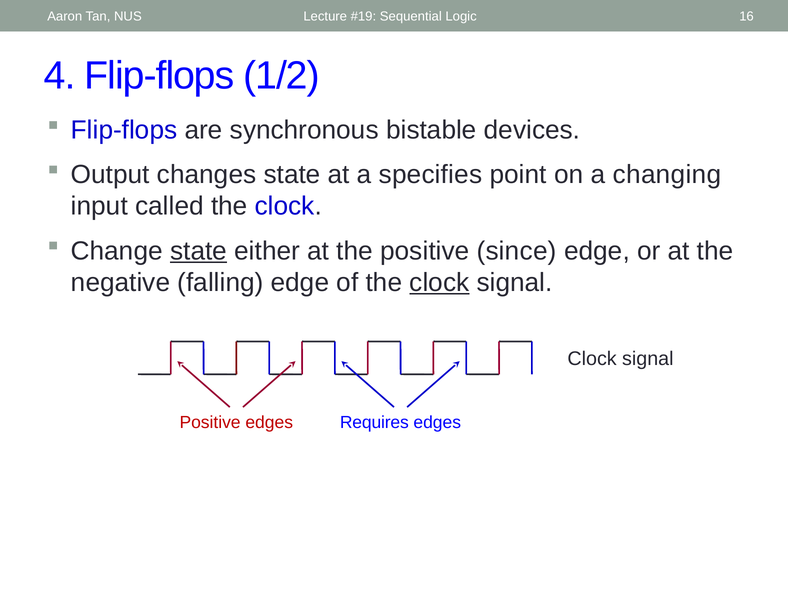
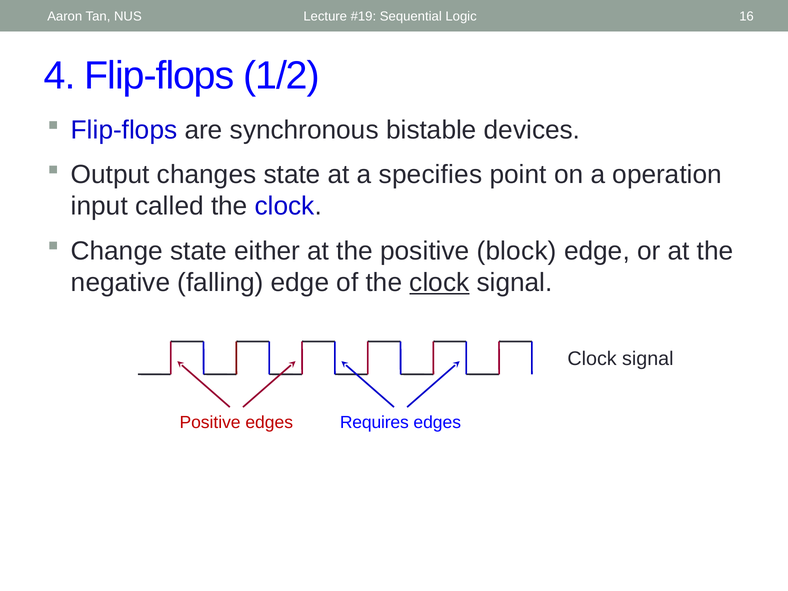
changing: changing -> operation (667, 175)
state underline: present -> none (199, 251)
since: since -> block (517, 251)
